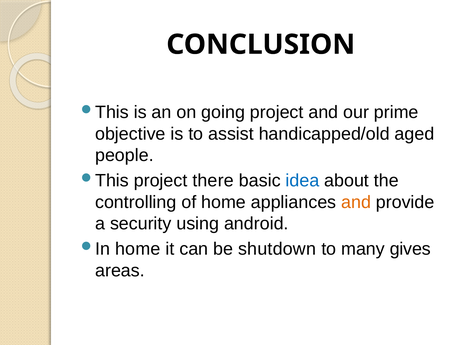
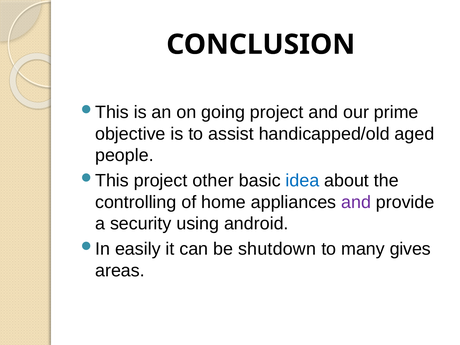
there: there -> other (213, 181)
and colour: orange -> purple (356, 202)
home: home -> easily (138, 249)
